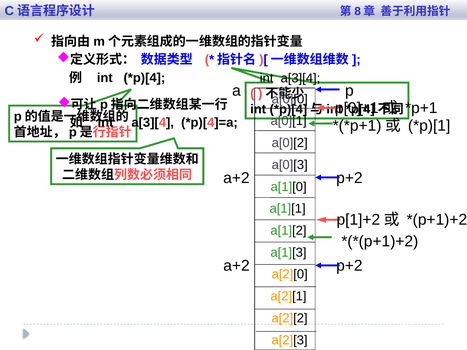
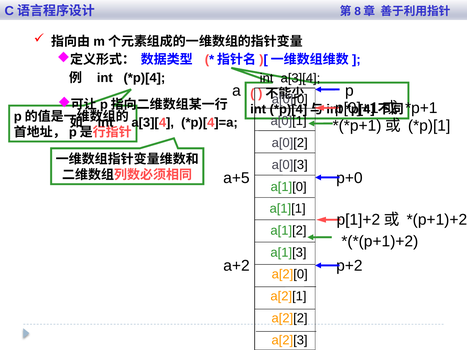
a+2: a+2 -> a+5 (236, 178)
p+2: p+2 -> p+0 (349, 178)
